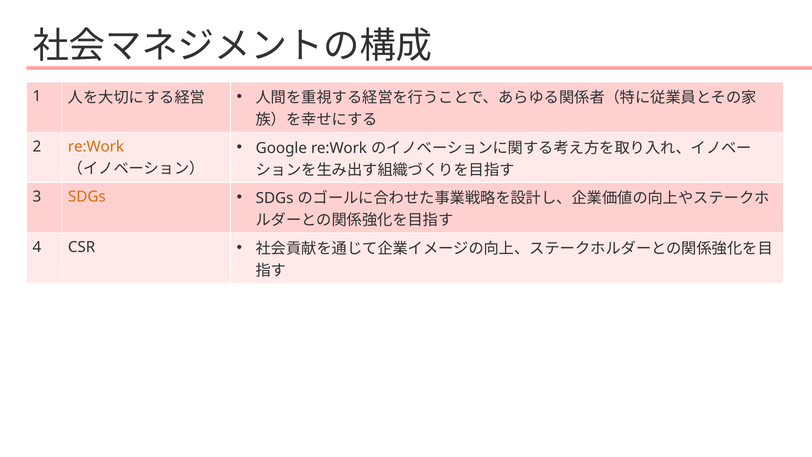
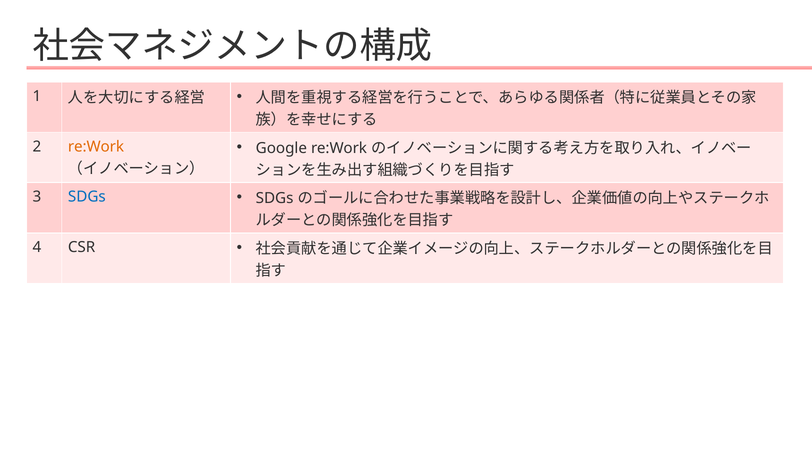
SDGs colour: orange -> blue (87, 197)
